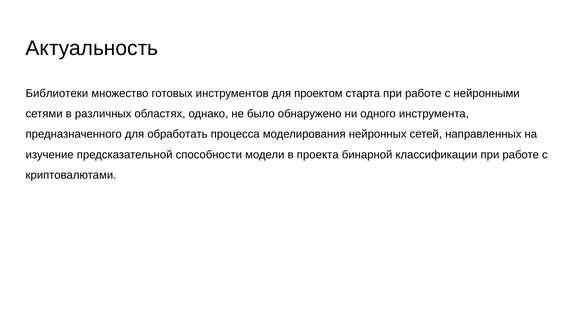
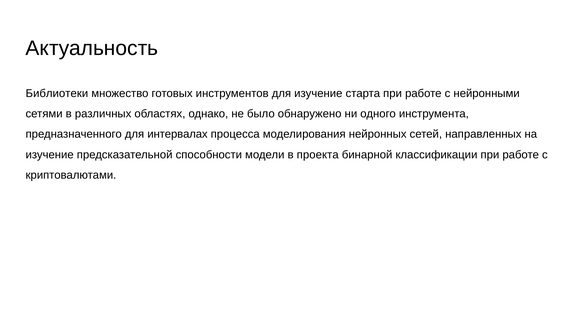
для проектом: проектом -> изучение (318, 93)
обработать: обработать -> интервалах (178, 134)
